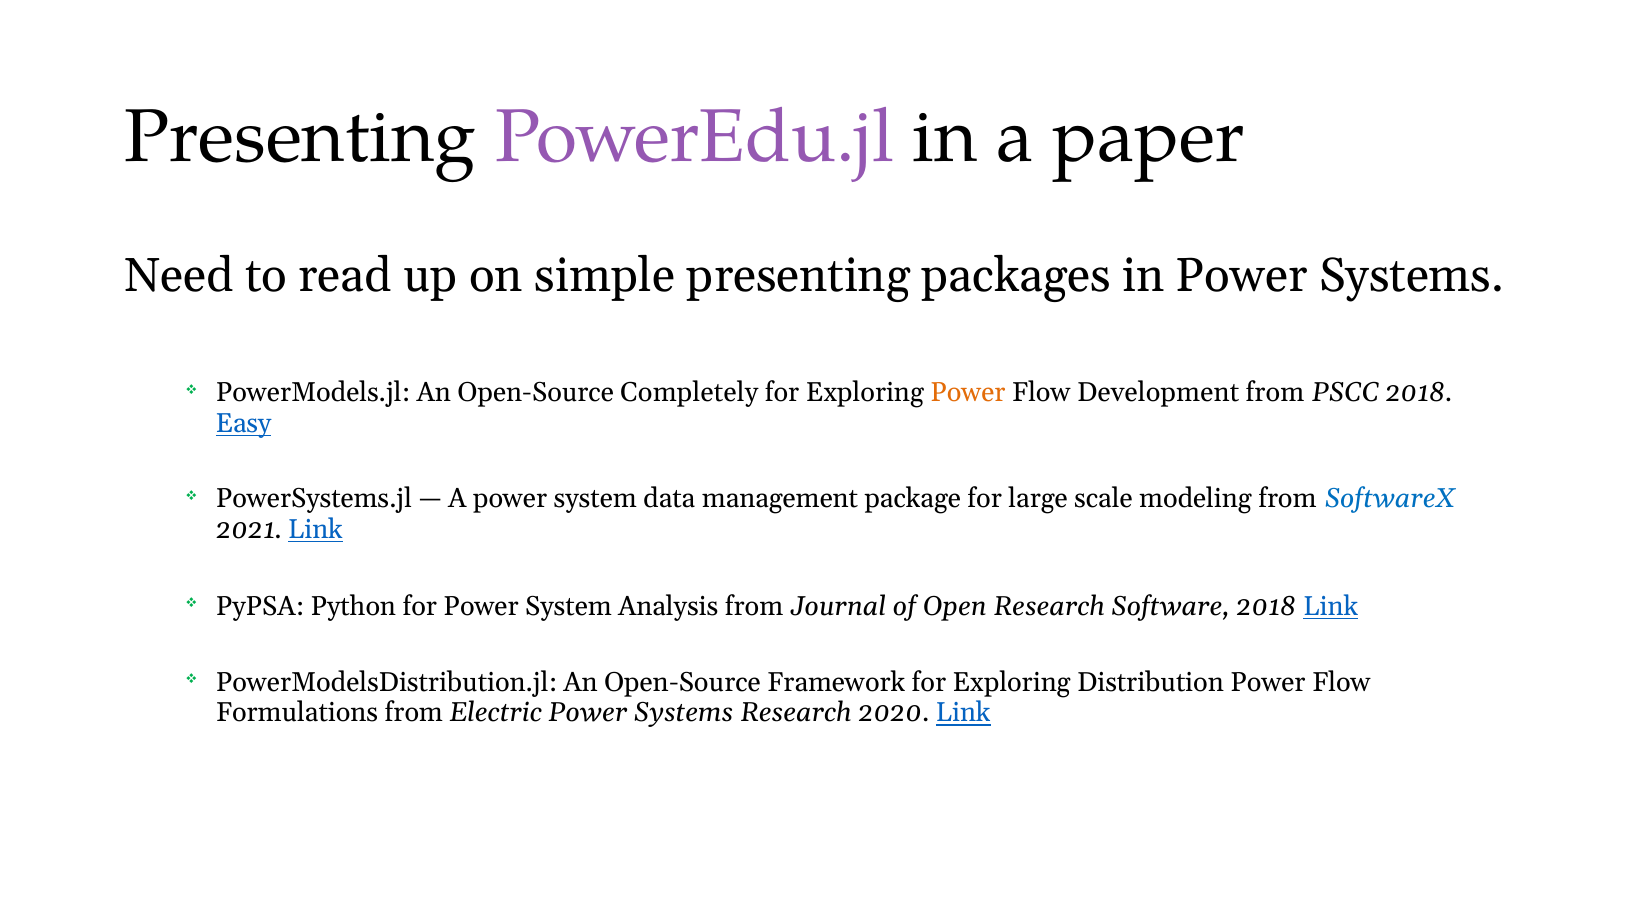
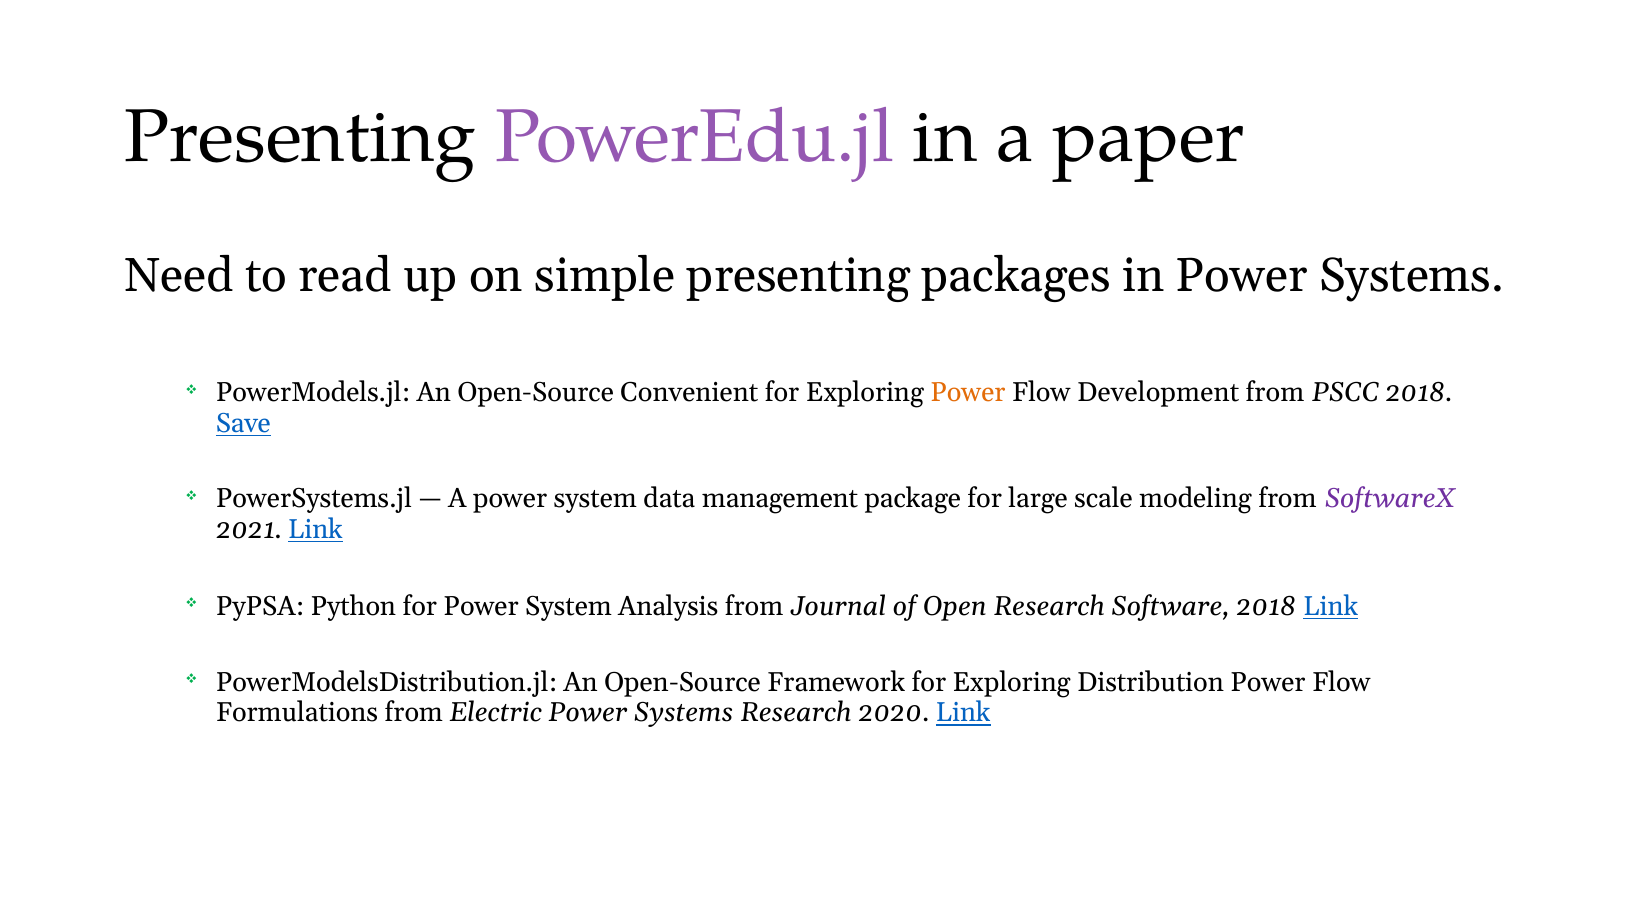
Completely: Completely -> Convenient (689, 393)
Easy: Easy -> Save (243, 423)
SoftwareX colour: blue -> purple (1390, 499)
